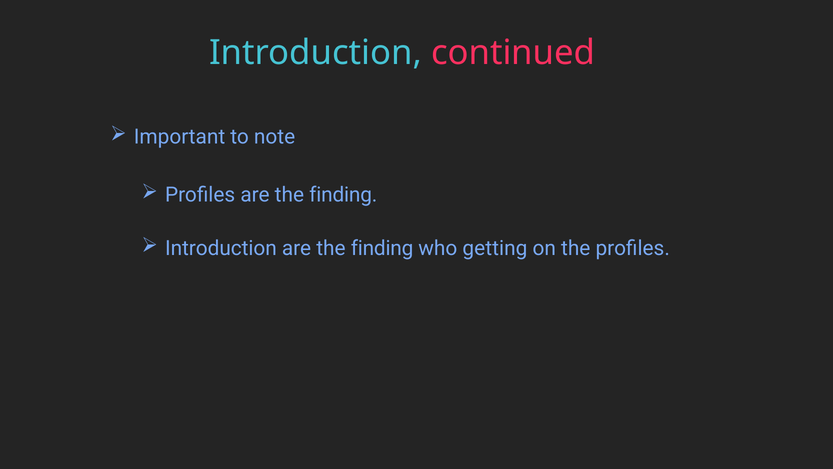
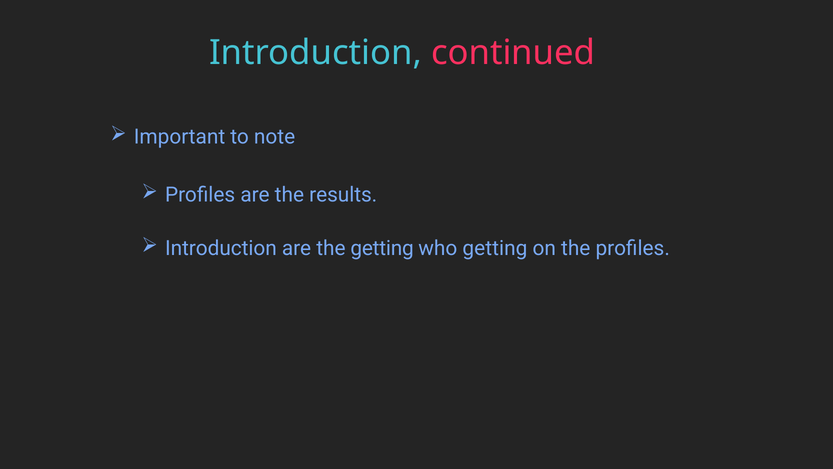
Profiles are the finding: finding -> results (343, 195)
finding: finding -> getting (382, 248)
